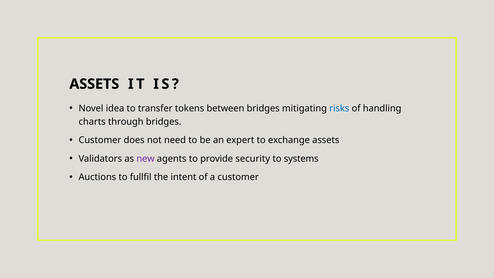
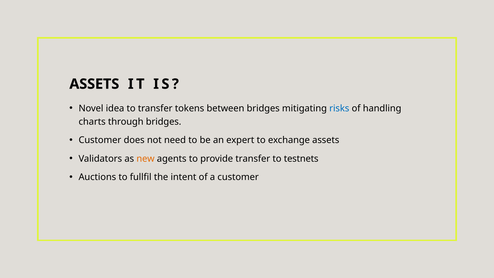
new colour: purple -> orange (146, 159)
provide security: security -> transfer (253, 159)
systems: systems -> testnets (301, 159)
